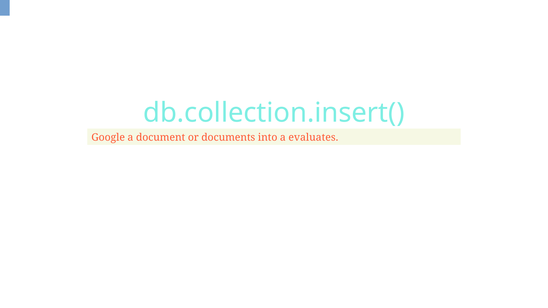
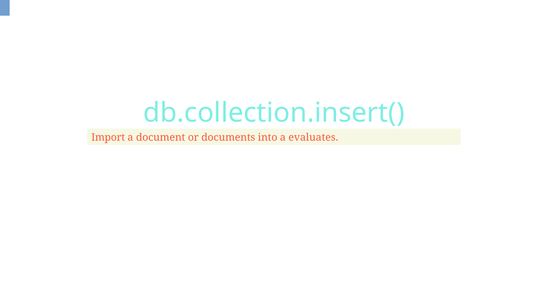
Google: Google -> Import (108, 138)
